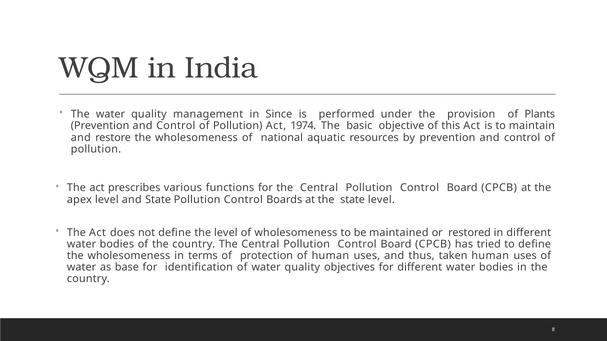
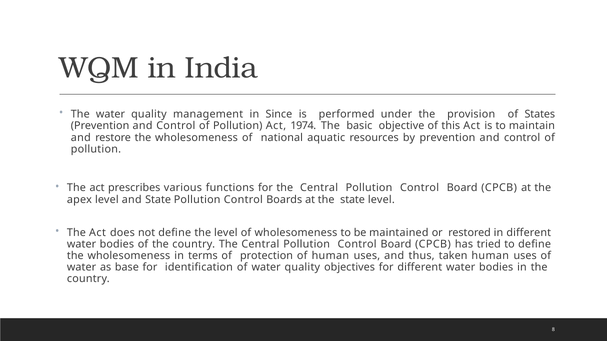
Plants: Plants -> States (540, 114)
